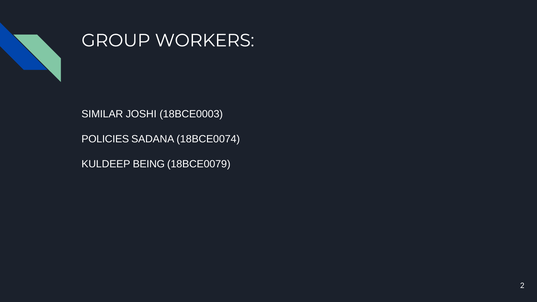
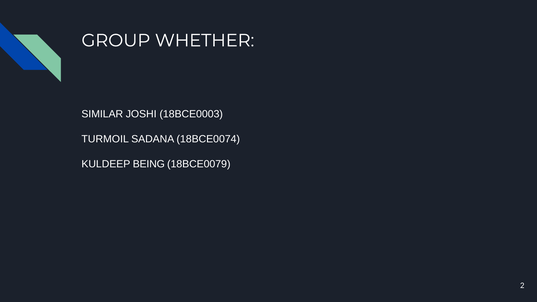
WORKERS: WORKERS -> WHETHER (205, 40)
POLICIES: POLICIES -> TURMOIL (105, 139)
